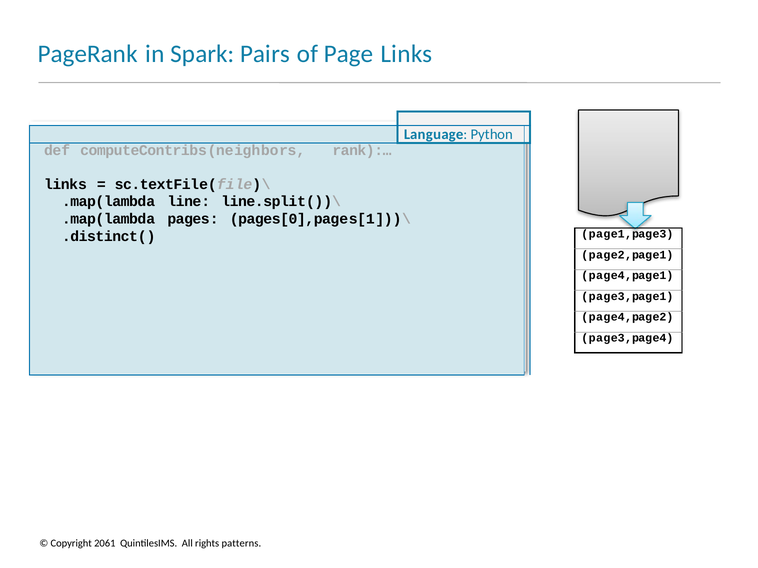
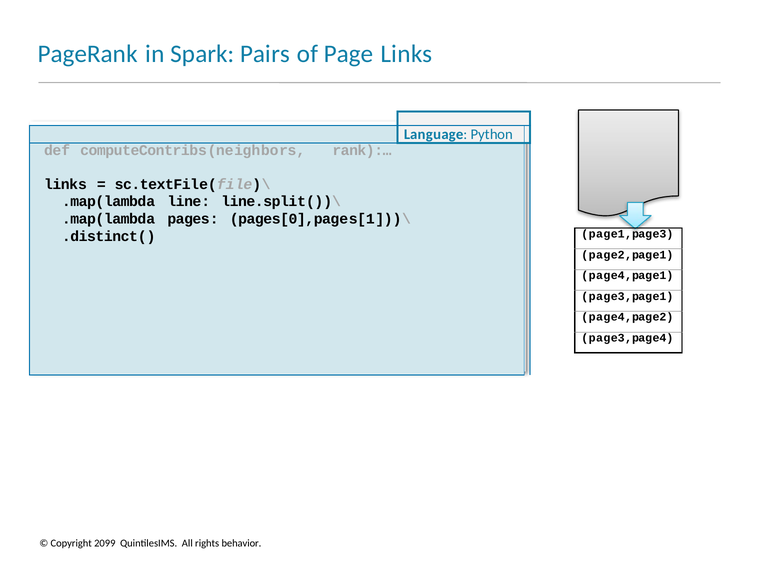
2061: 2061 -> 2099 (105, 544)
patterns: patterns -> behavior (241, 544)
